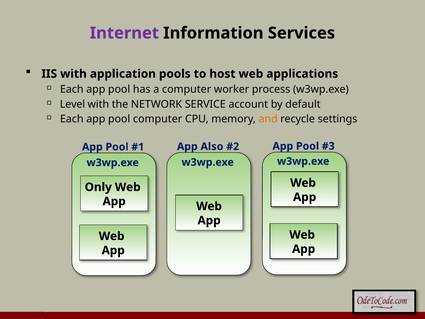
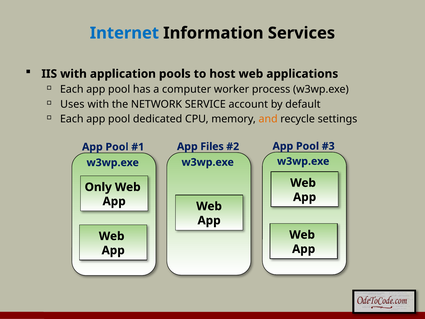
Internet colour: purple -> blue (124, 33)
Level: Level -> Uses (72, 104)
pool computer: computer -> dedicated (158, 119)
Also: Also -> Files (212, 146)
